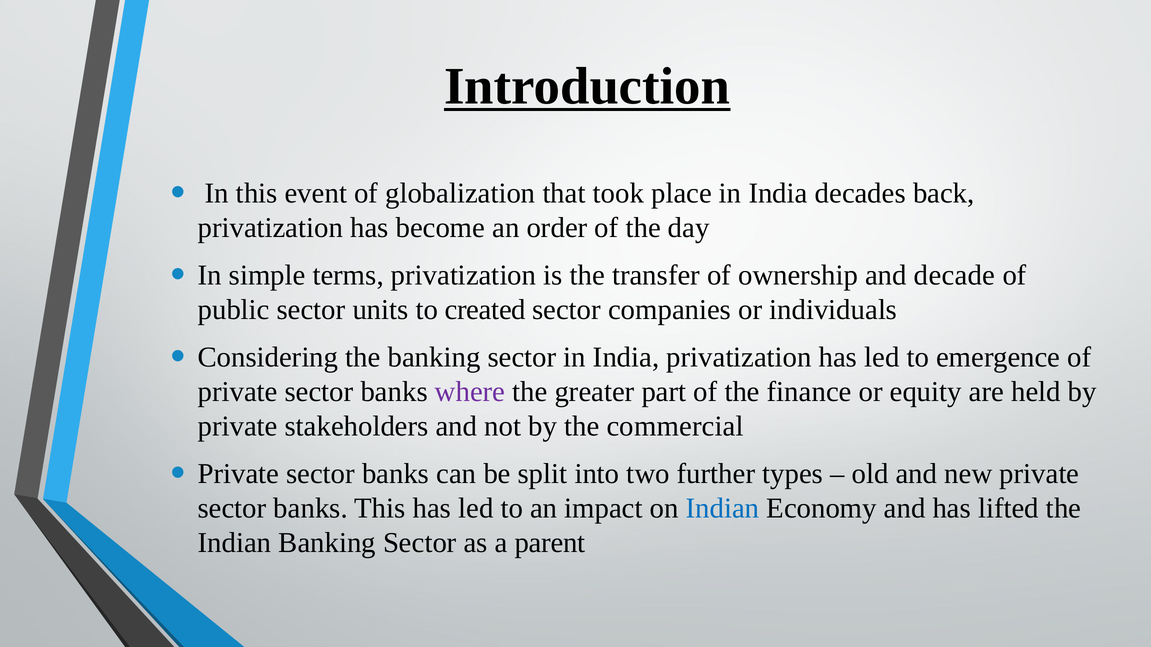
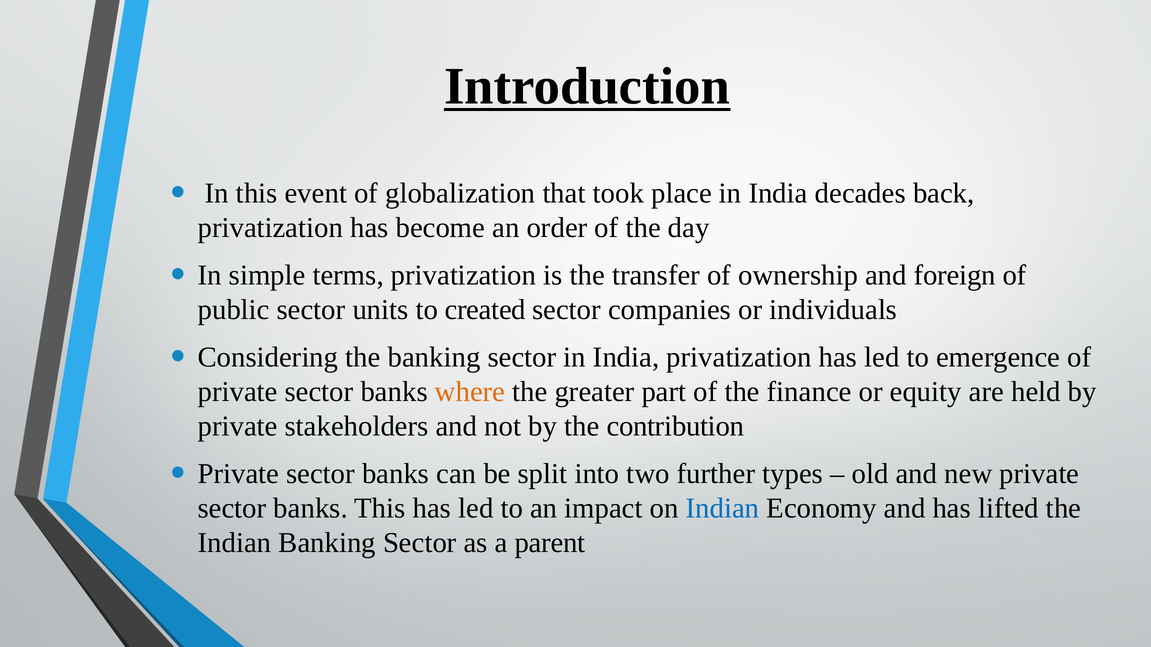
decade: decade -> foreign (955, 275)
where colour: purple -> orange (470, 392)
commercial: commercial -> contribution (675, 427)
